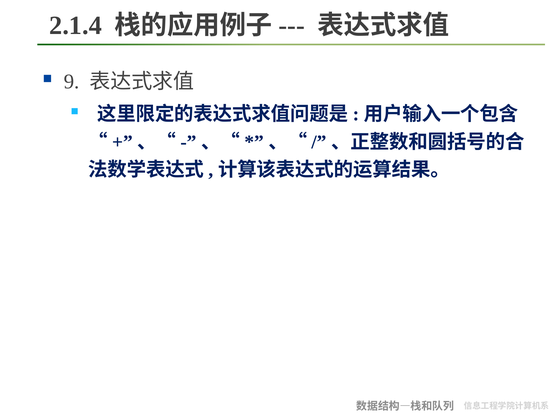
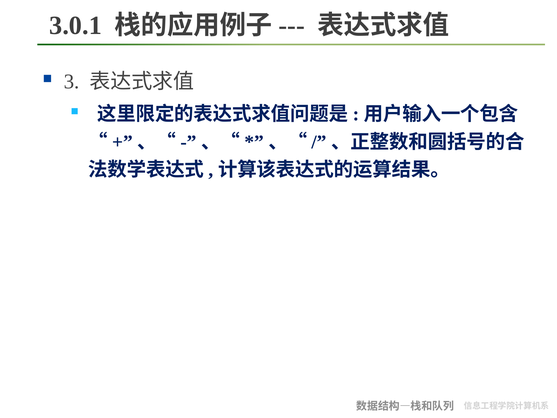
2.1.4: 2.1.4 -> 3.0.1 (76, 26)
9: 9 -> 3 (72, 82)
